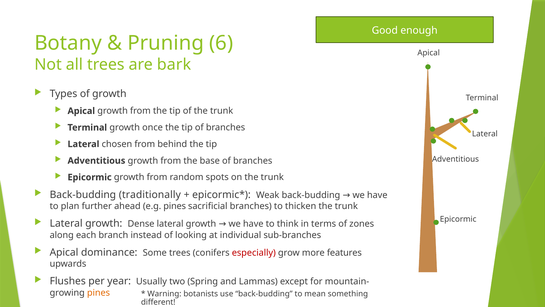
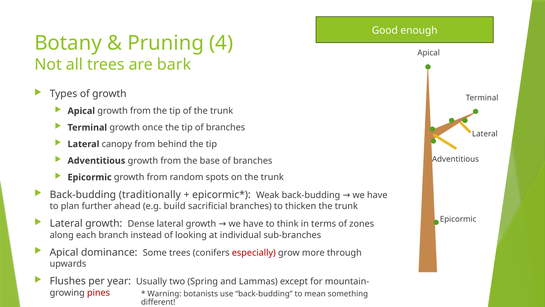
6: 6 -> 4 (221, 43)
chosen: chosen -> canopy (117, 144)
e.g pines: pines -> build (175, 206)
features: features -> through (344, 252)
pines colour: orange -> red (99, 292)
